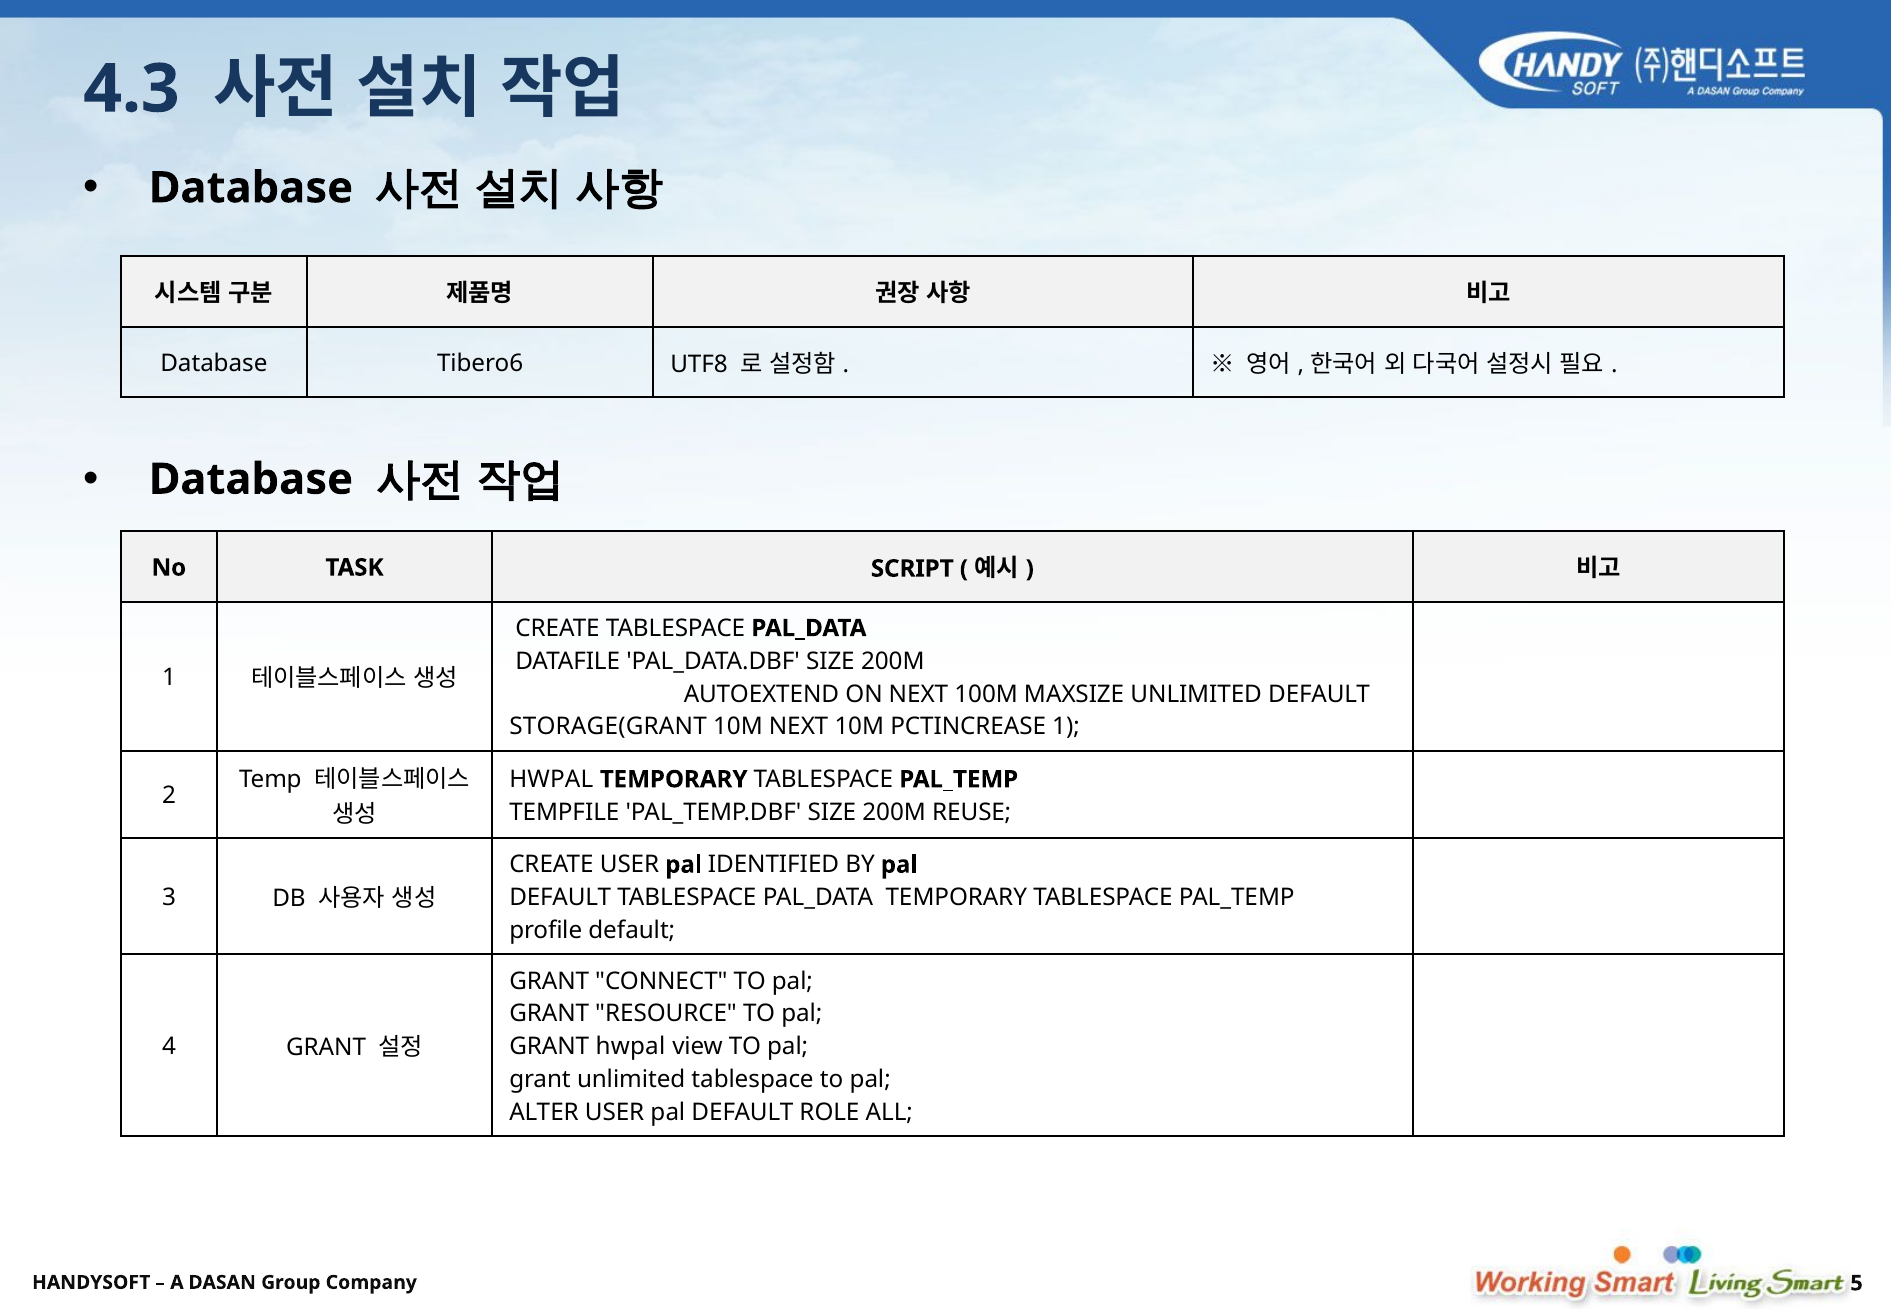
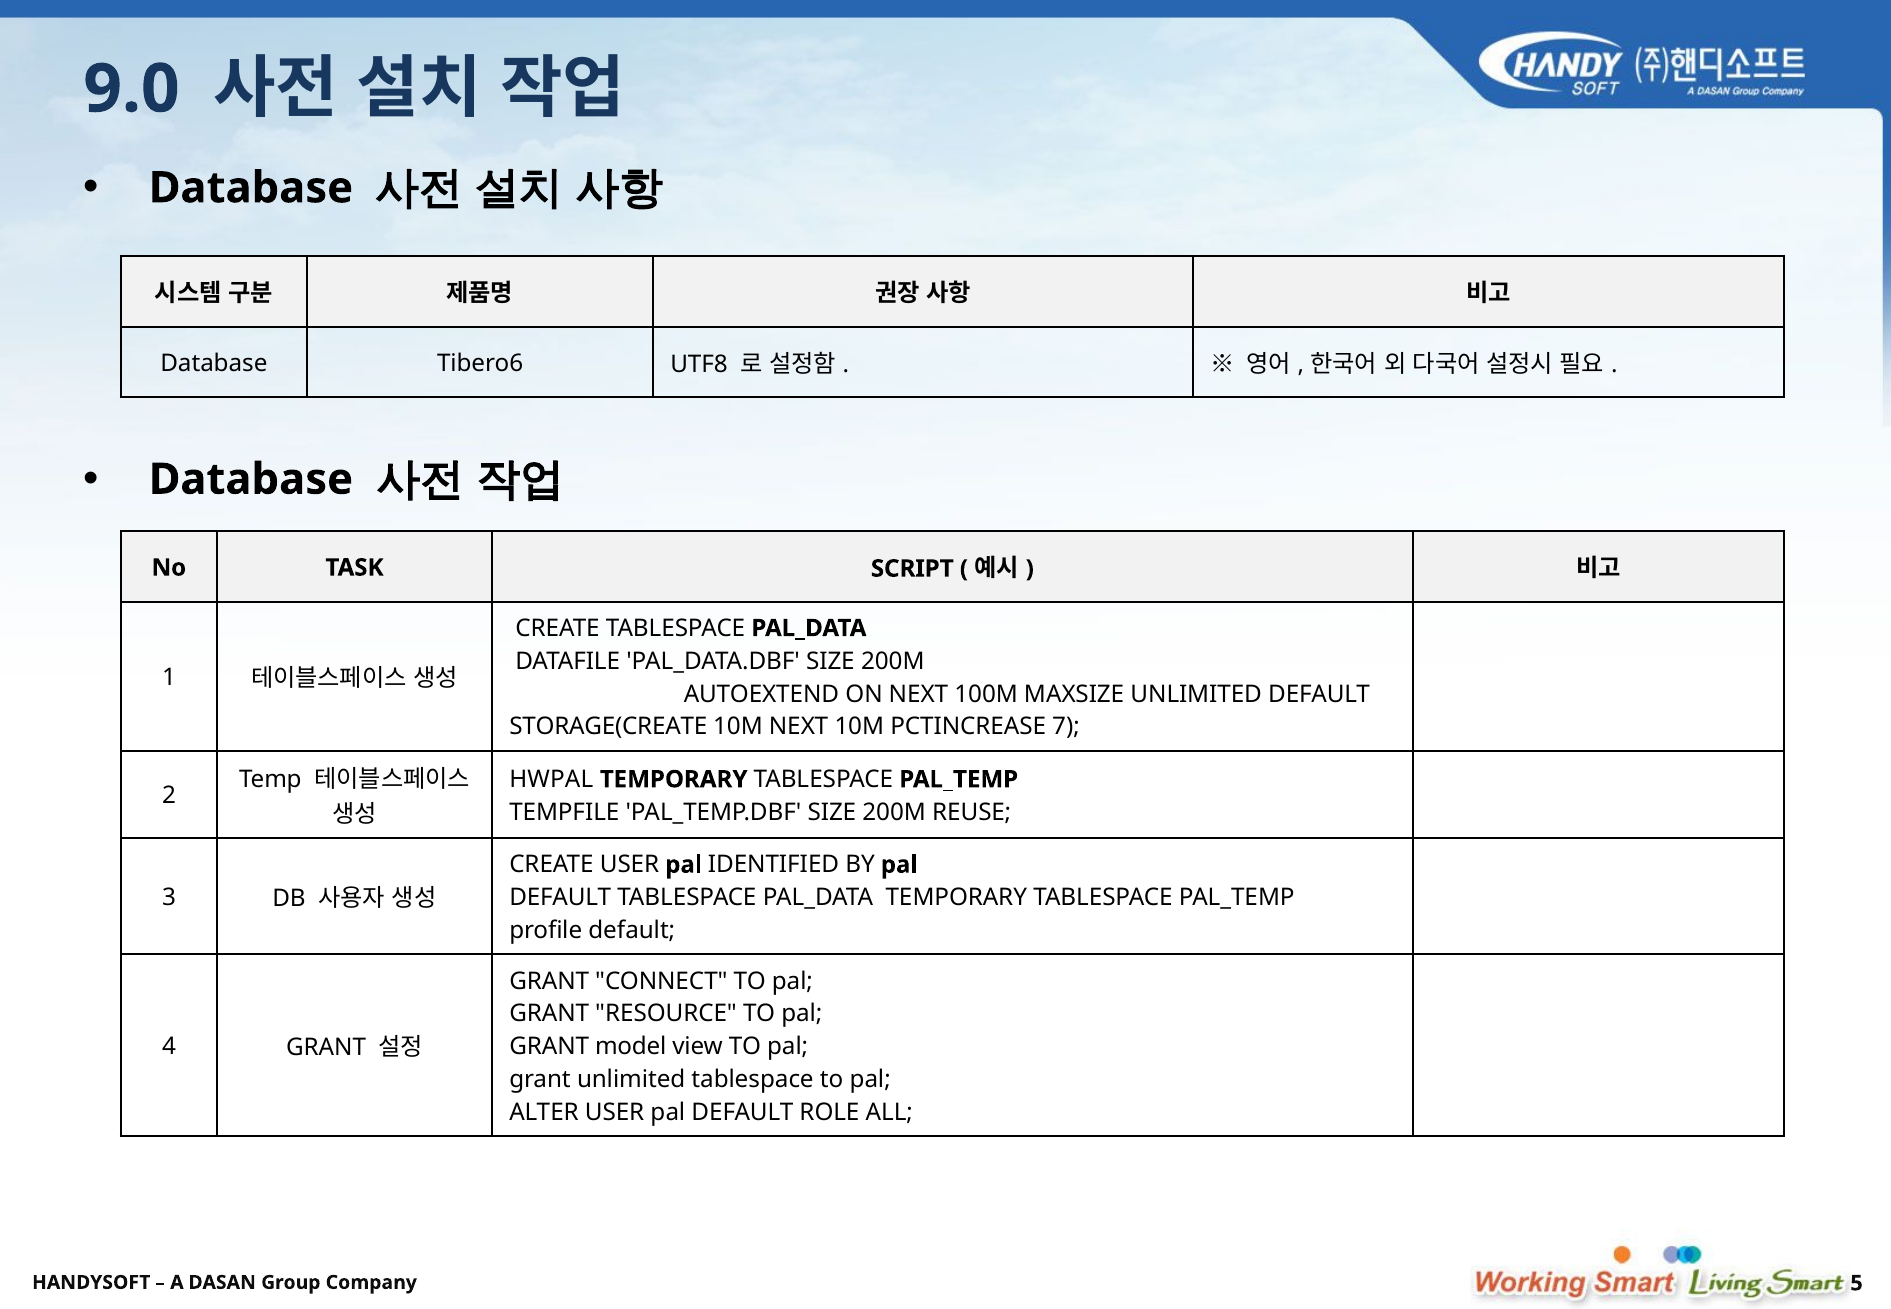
4.3: 4.3 -> 9.0 (131, 89)
STORAGE(GRANT: STORAGE(GRANT -> STORAGE(CREATE (608, 727)
PCTINCREASE 1: 1 -> 7 (1066, 727)
GRANT hwpal: hwpal -> model (631, 1047)
